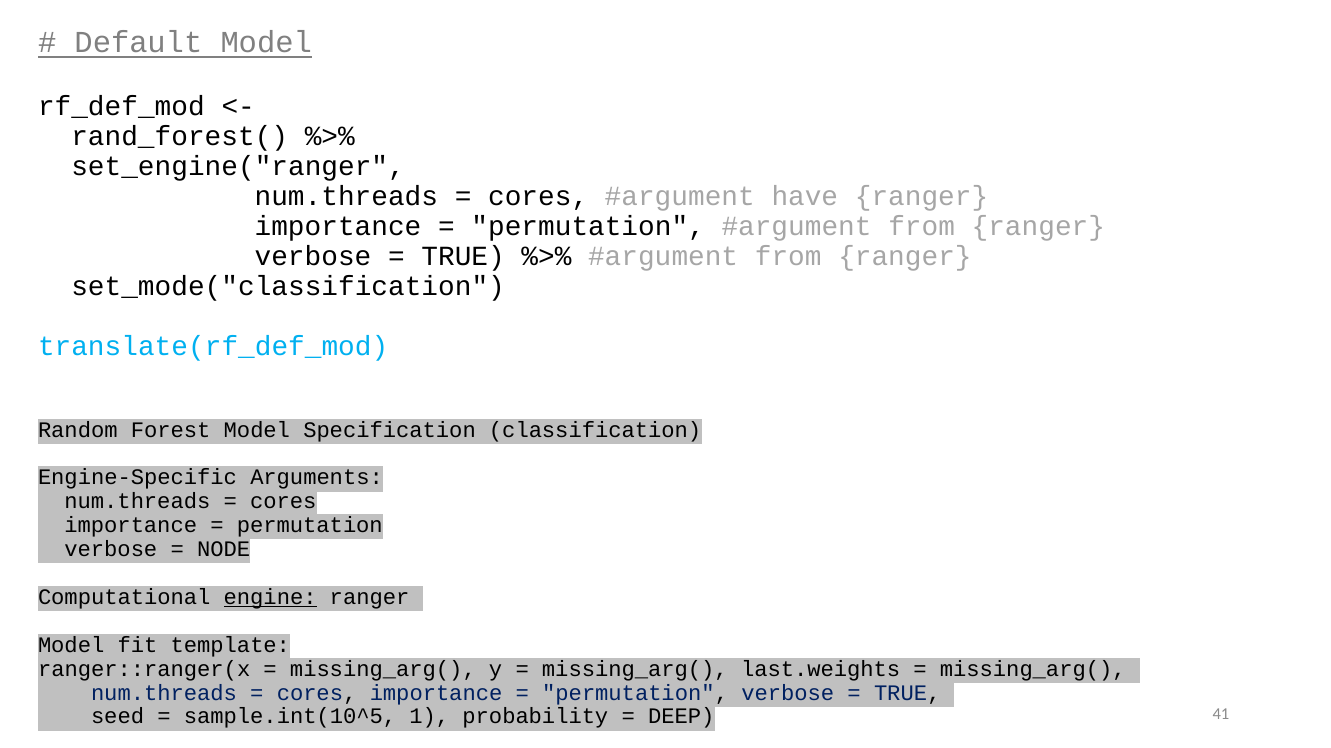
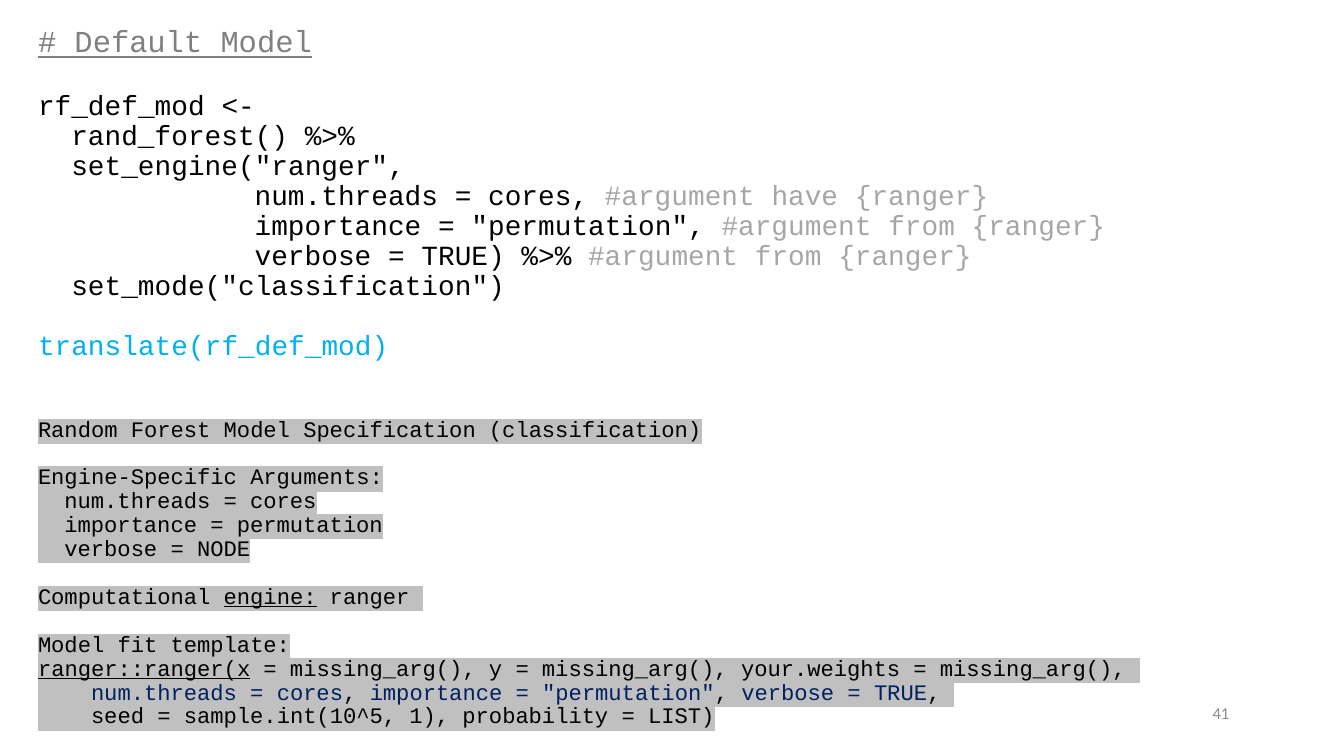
ranger::ranger(x underline: none -> present (144, 669)
last.weights: last.weights -> your.weights (821, 669)
DEEP: DEEP -> LIST (681, 717)
